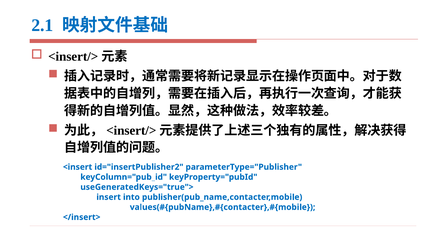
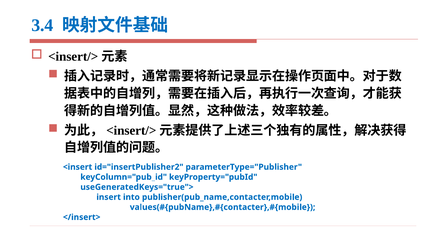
2.1: 2.1 -> 3.4 (42, 25)
